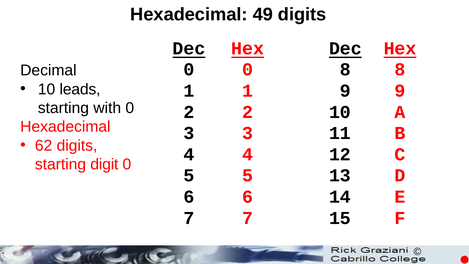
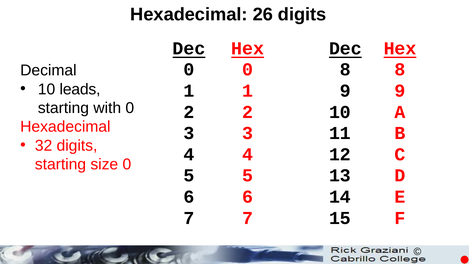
49: 49 -> 26 (263, 15)
62: 62 -> 32 (44, 145)
digit: digit -> size (104, 164)
